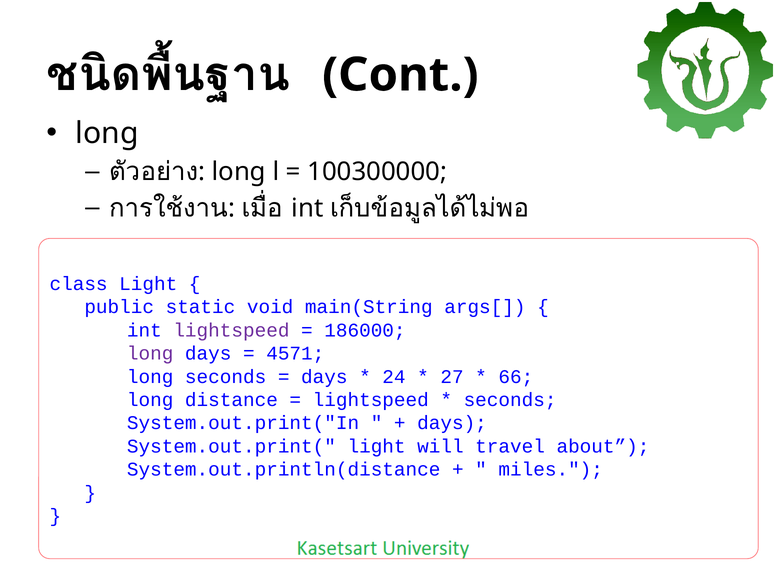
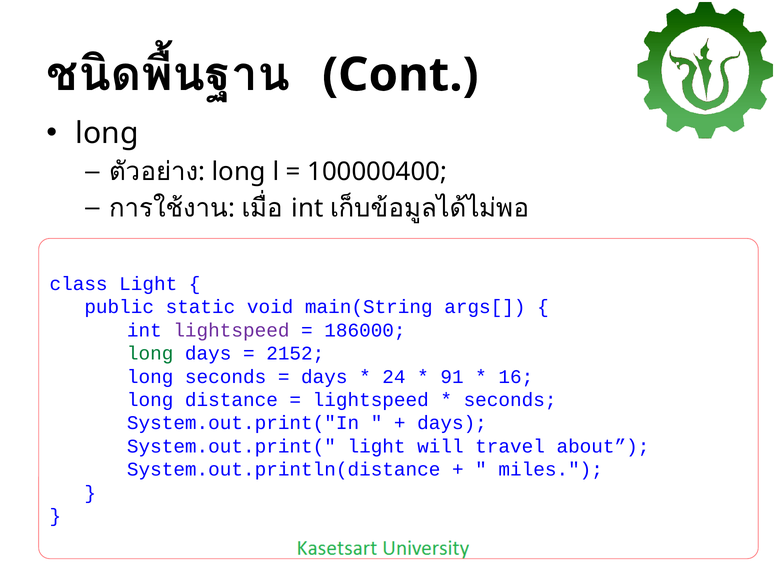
100300000: 100300000 -> 100000400 (377, 172)
long colour: purple -> green (150, 354)
4571: 4571 -> 2152 (295, 354)
27: 27 -> 91 (452, 377)
66: 66 -> 16 (516, 377)
